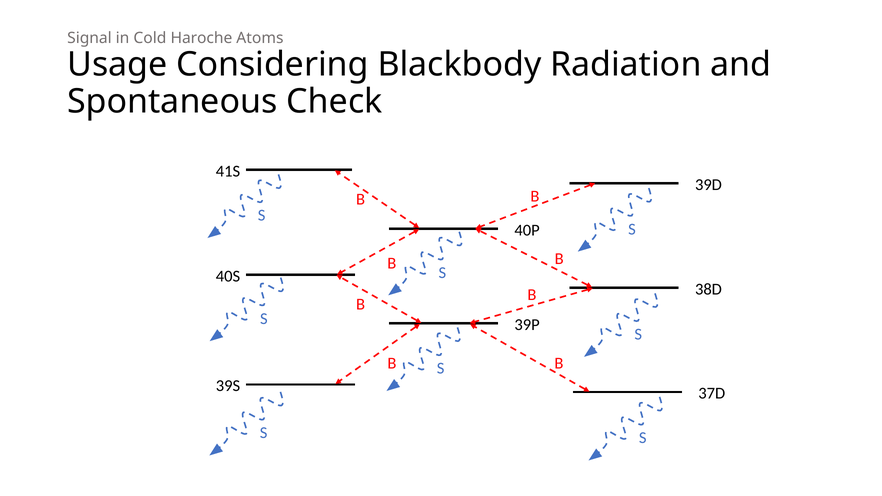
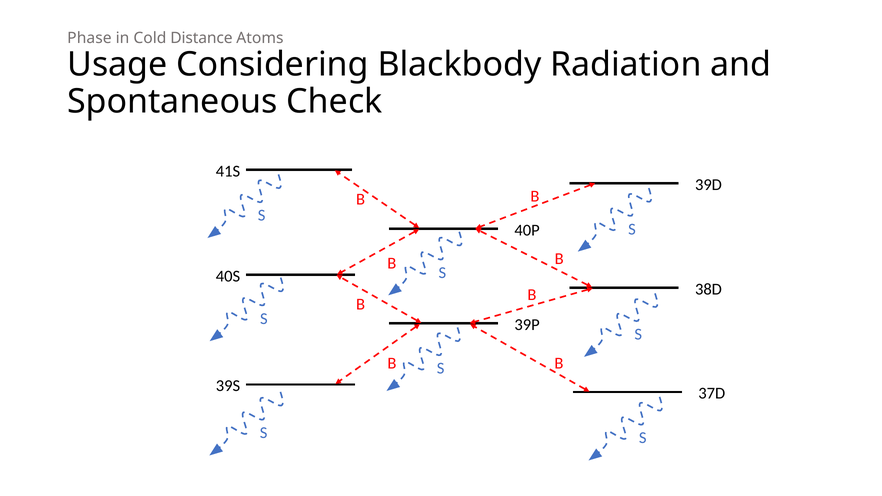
Signal: Signal -> Phase (89, 38)
Haroche: Haroche -> Distance (201, 38)
